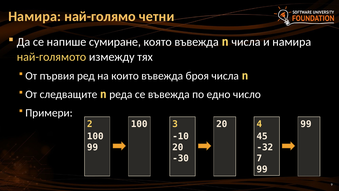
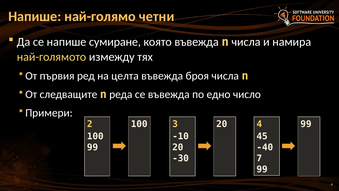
Намира: Намира -> Напише (35, 16)
които: които -> целта (125, 76)
-32: -32 -> -40 (265, 147)
